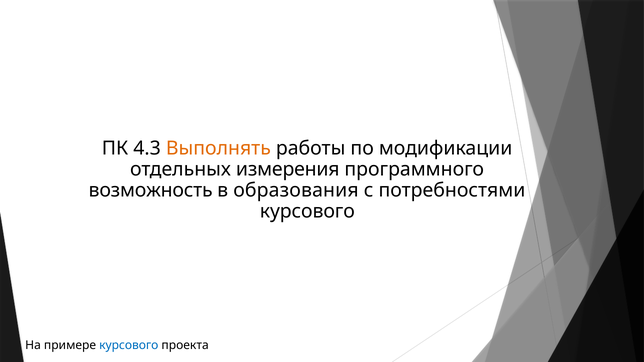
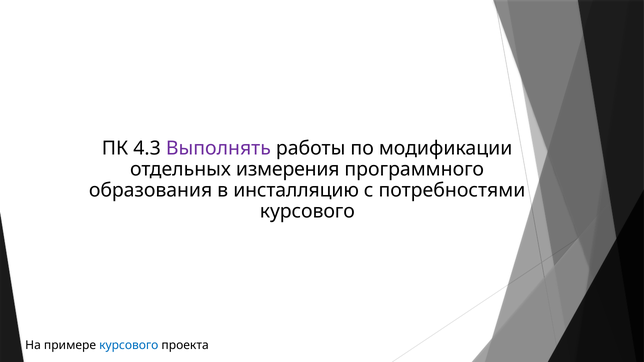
Выполнять colour: orange -> purple (218, 148)
возможность: возможность -> образования (151, 190)
образования: образования -> инсталляцию (296, 190)
